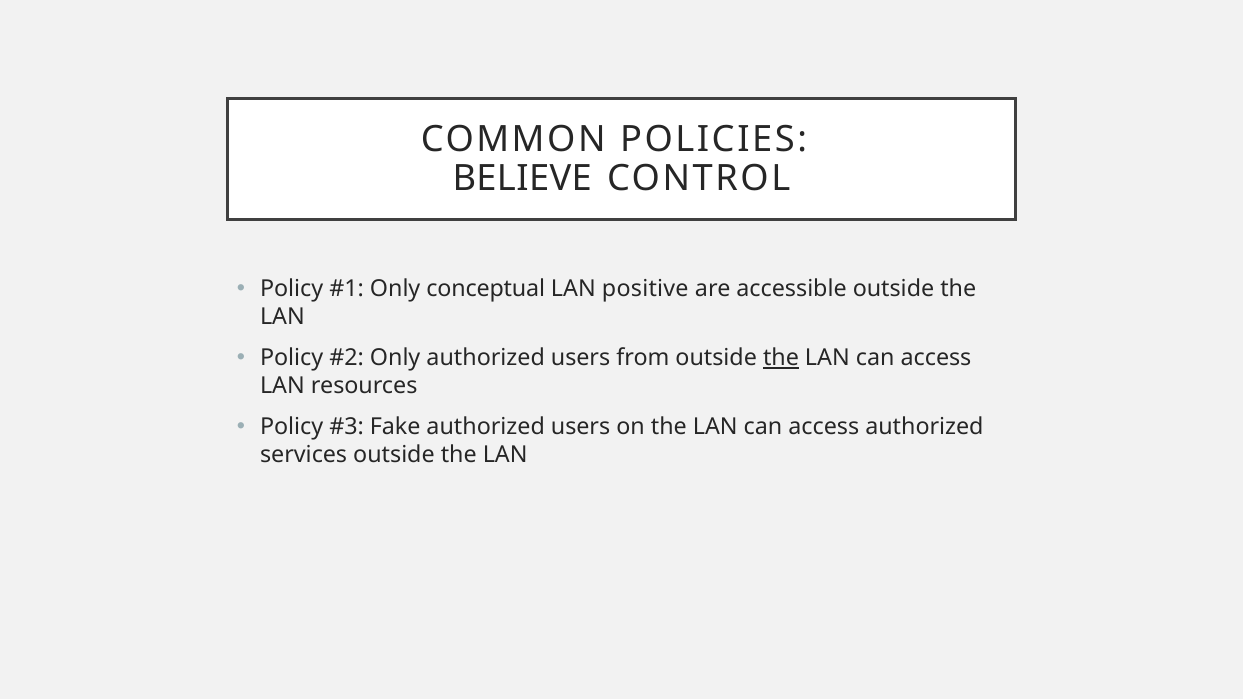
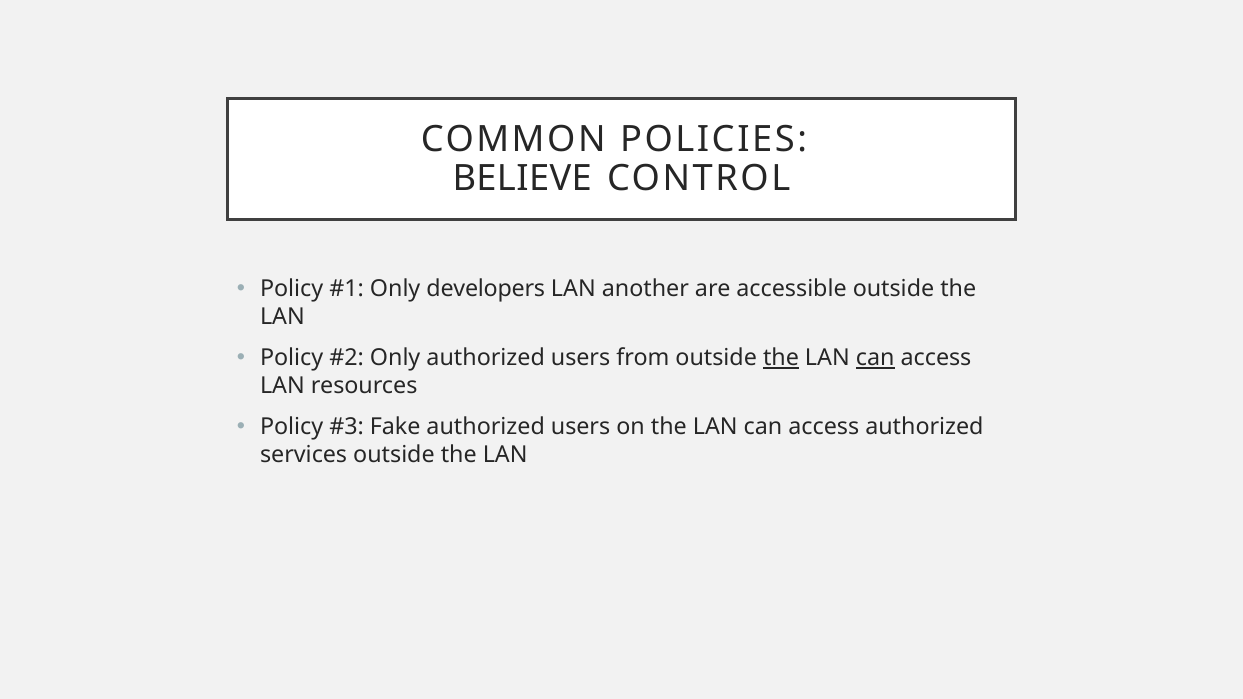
conceptual: conceptual -> developers (486, 289)
positive: positive -> another (645, 289)
can underline: none -> present (875, 358)
